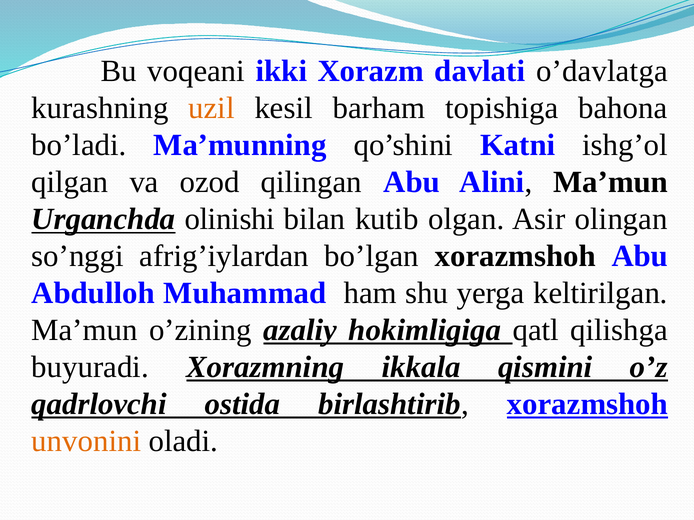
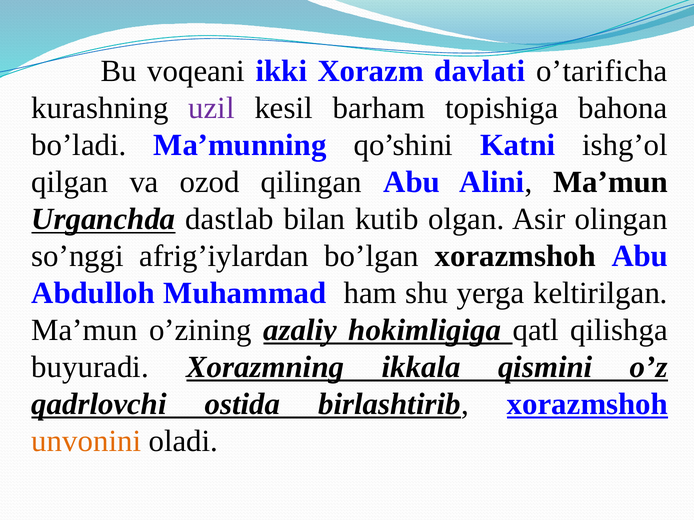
o’davlatga: o’davlatga -> o’tarificha (602, 71)
uzil colour: orange -> purple (211, 108)
olinishi: olinishi -> dastlab (229, 219)
